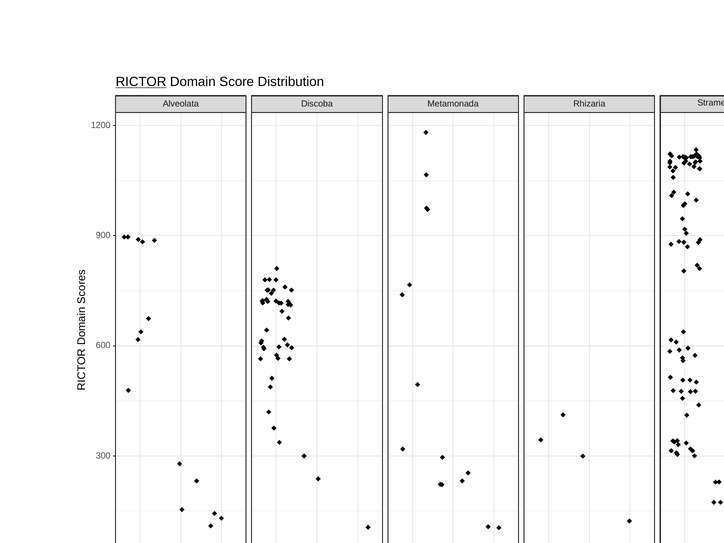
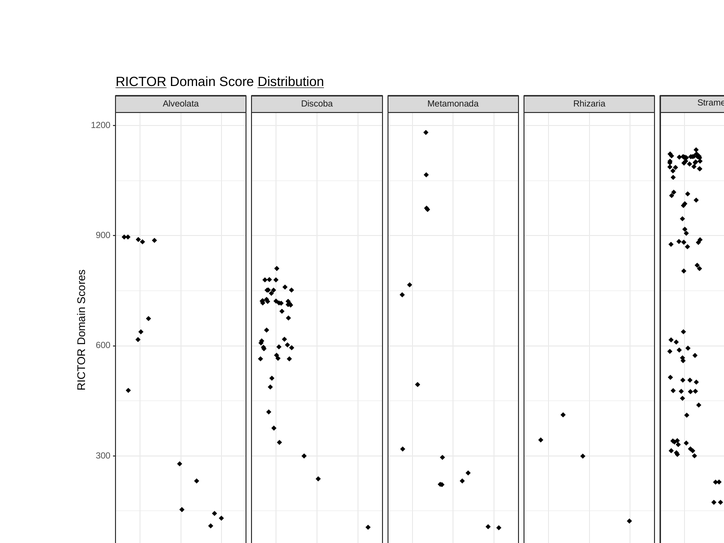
Distribution underline: none -> present (291, 82)
